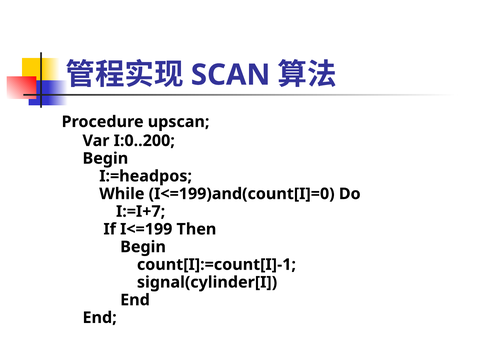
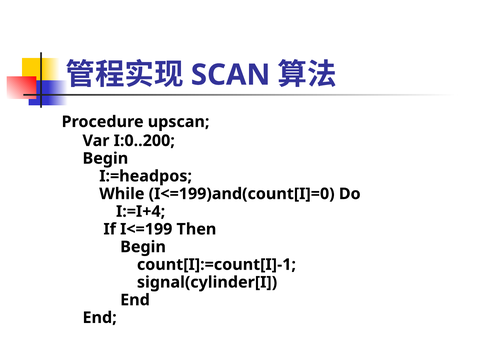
I:=I+7: I:=I+7 -> I:=I+4 (141, 212)
